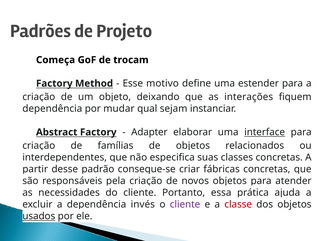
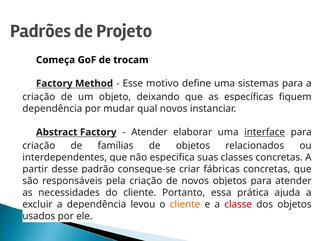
estender: estender -> sistemas (258, 83)
interações: interações -> específicas (249, 97)
qual sejam: sejam -> novos (174, 109)
Adapter: Adapter -> Atender (149, 132)
invés: invés -> levou (143, 204)
cliente colour: purple -> orange (185, 204)
usados underline: present -> none (39, 216)
